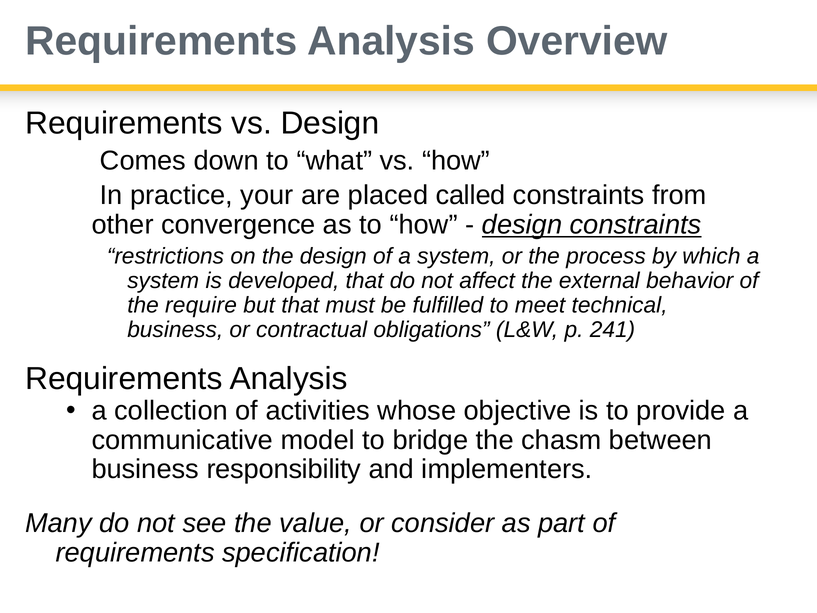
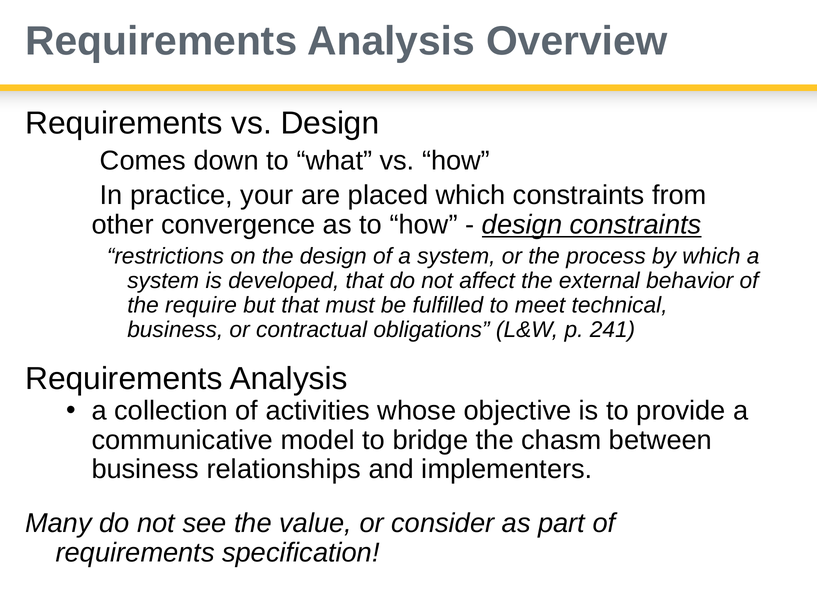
placed called: called -> which (470, 195)
responsibility: responsibility -> relationships (284, 469)
